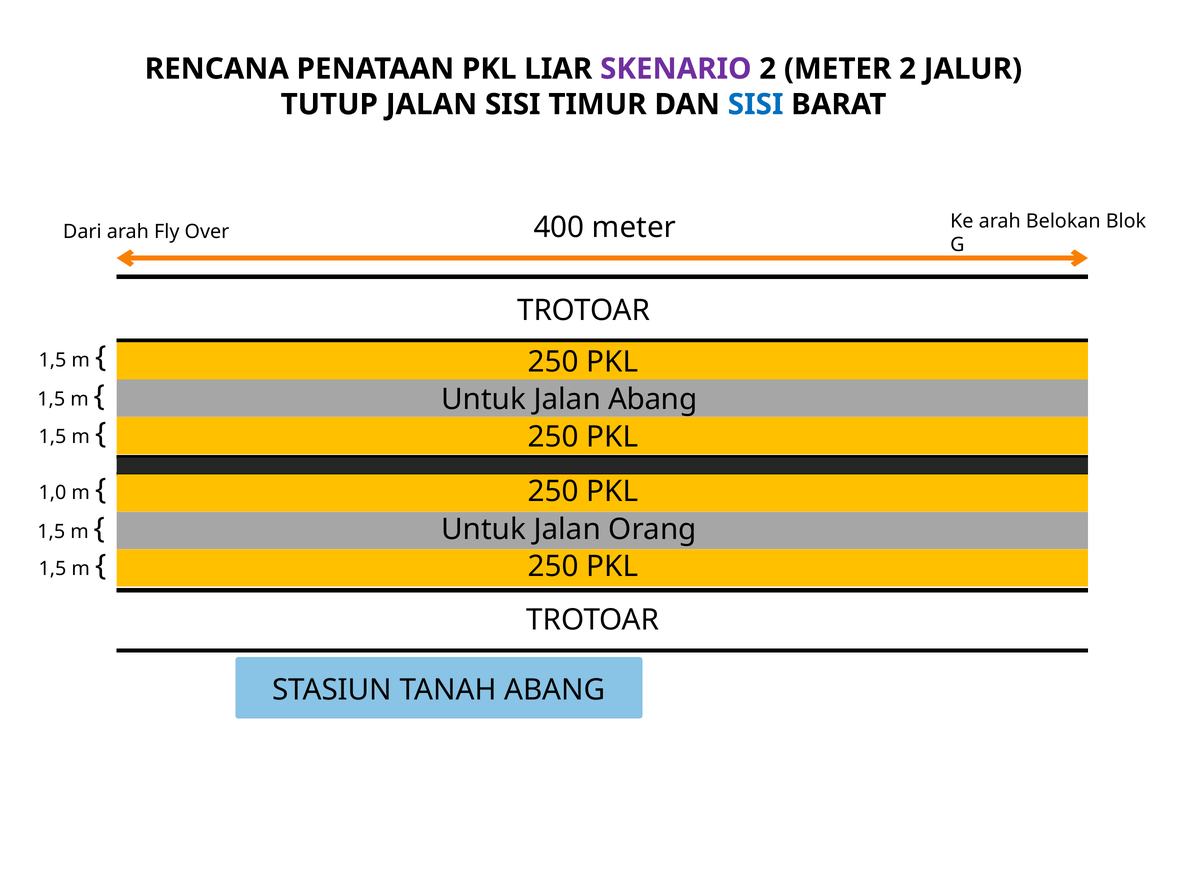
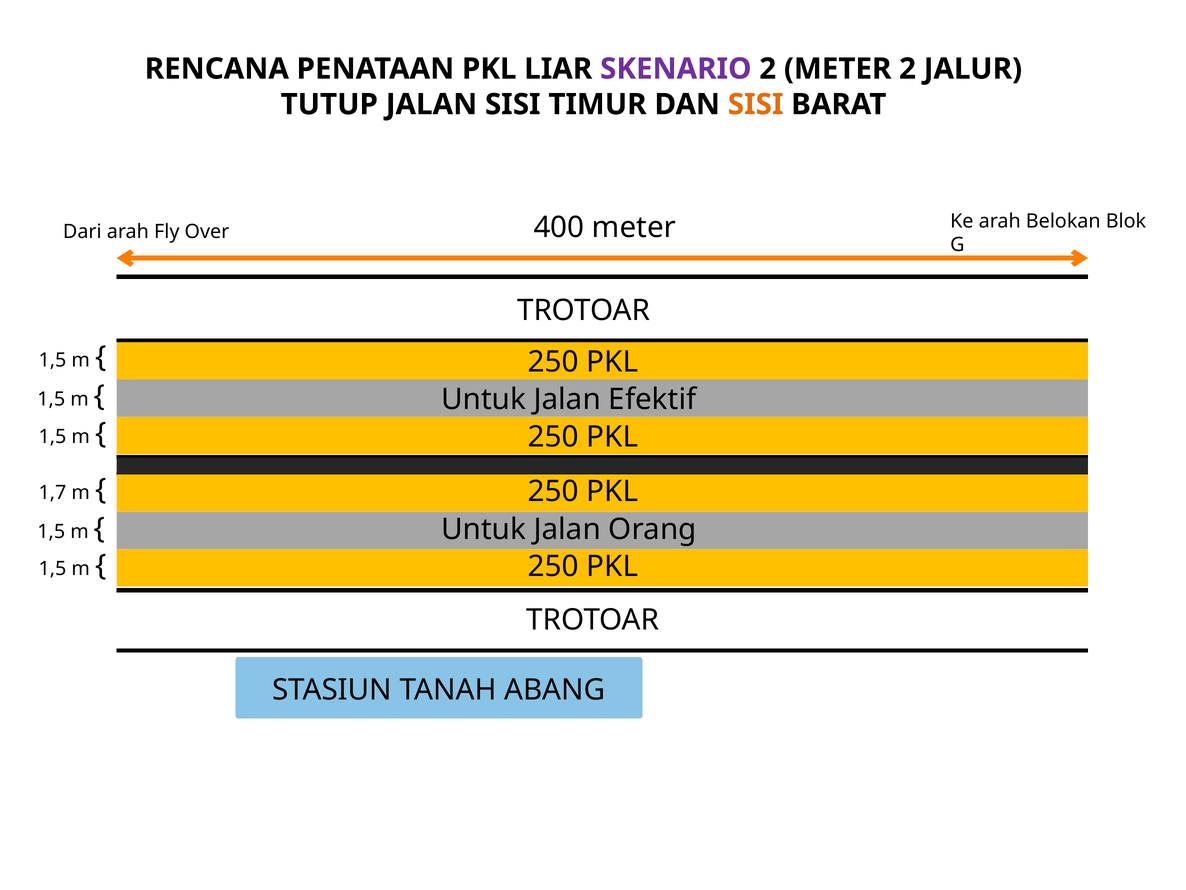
SISI colour: blue -> orange (756, 104)
Jalan Abang: Abang -> Efektif (652, 399)
1,0: 1,0 -> 1,7 (52, 492)
